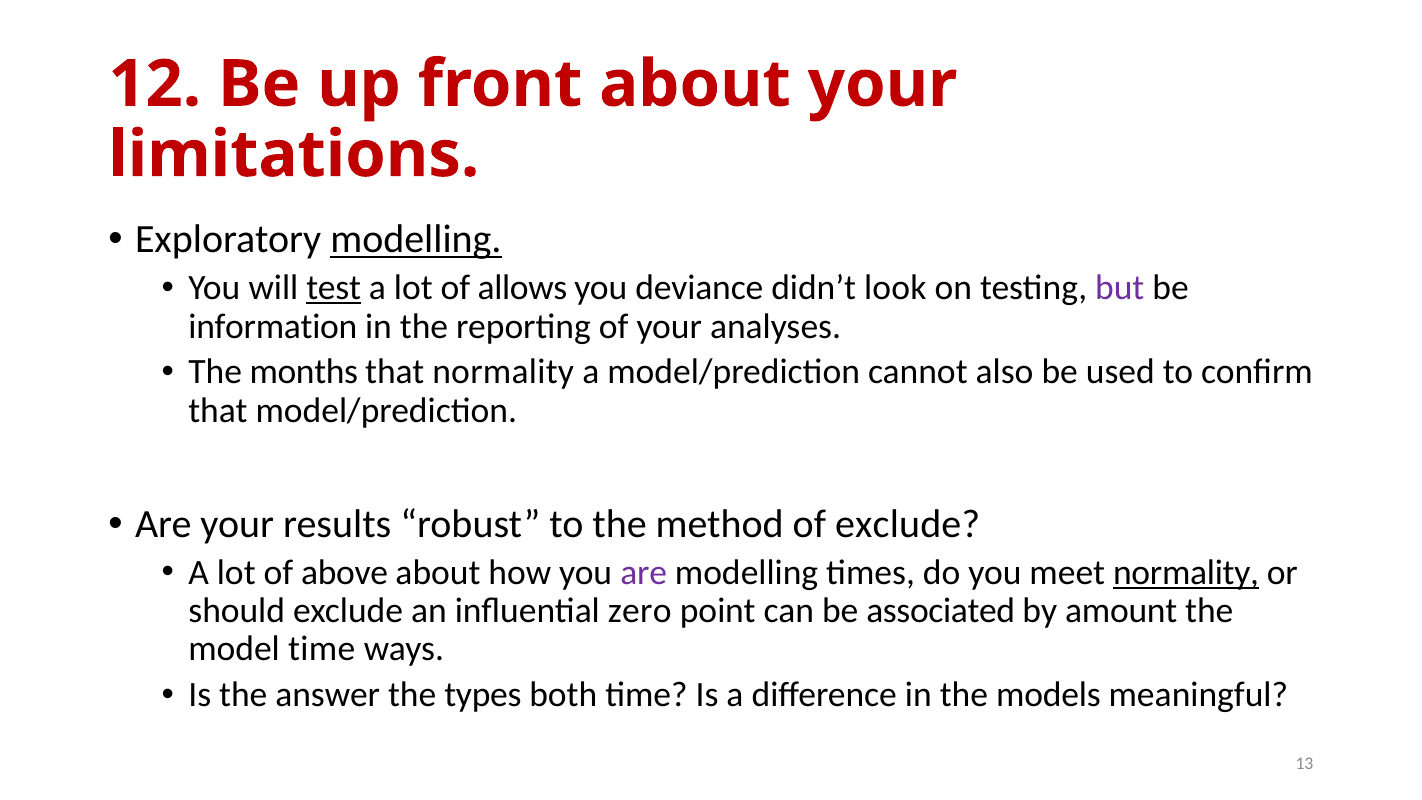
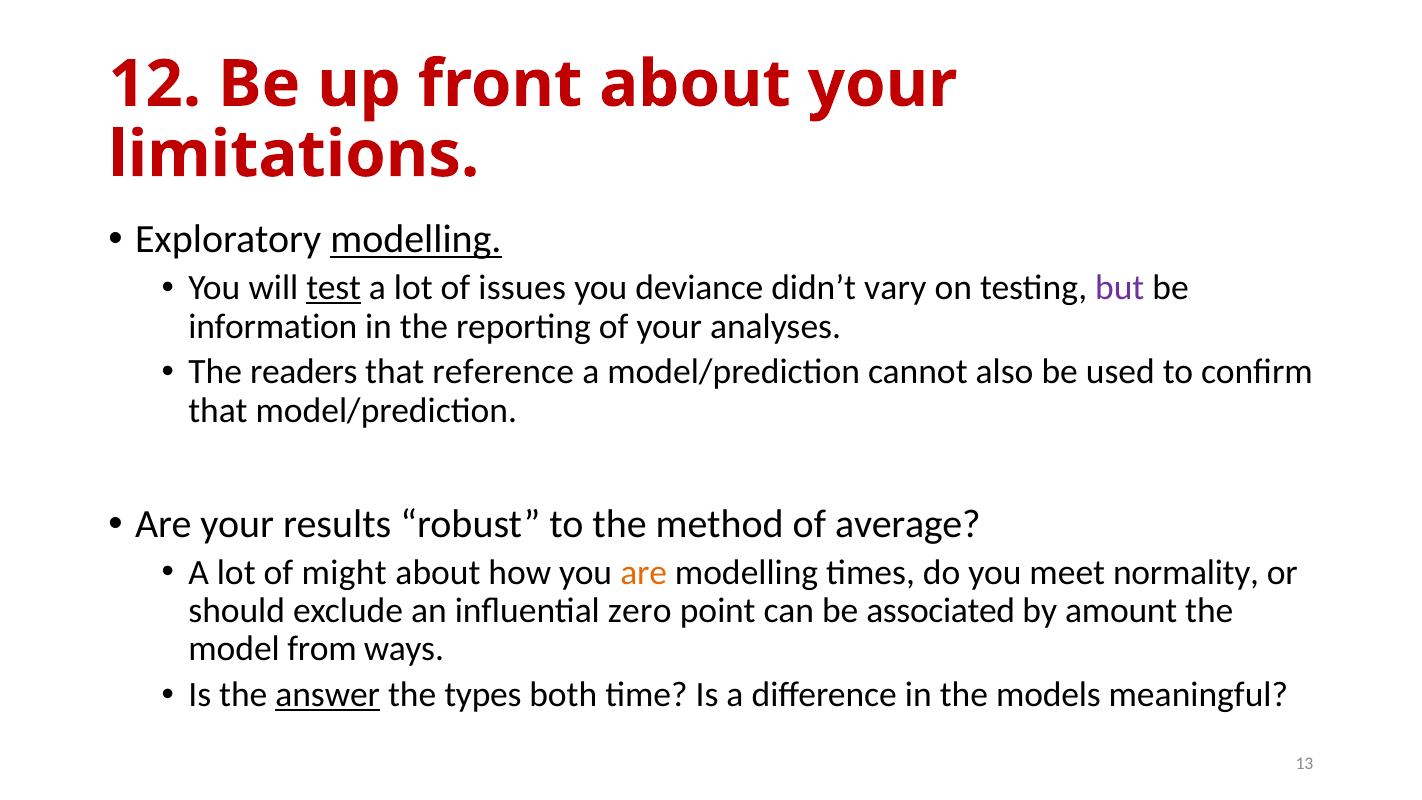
allows: allows -> issues (522, 288)
look: look -> vary (895, 288)
months: months -> readers (304, 372)
that normality: normality -> reference (503, 372)
of exclude: exclude -> average (908, 524)
above: above -> might (344, 572)
are colour: purple -> orange (644, 572)
normality underline: present -> none (1186, 572)
model time: time -> from (322, 649)
answer underline: none -> present (328, 695)
